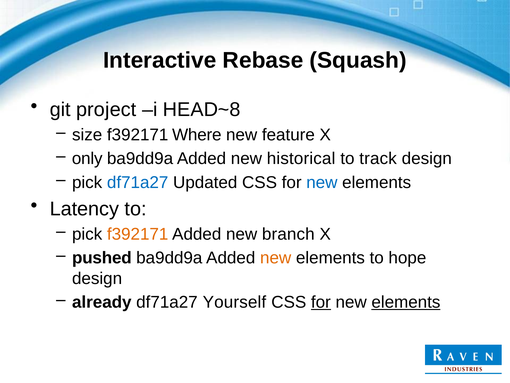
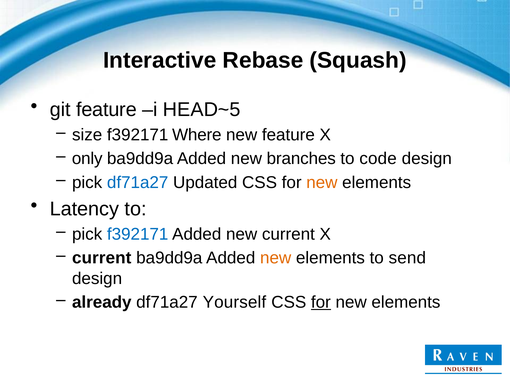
git project: project -> feature (106, 109)
HEAD~8: HEAD~8 -> HEAD~5 (202, 109)
historical: historical -> branches (301, 158)
track: track -> code (378, 158)
new colour: blue -> orange (322, 182)
f392171 colour: orange -> blue (138, 234)
new branch: branch -> current (288, 234)
pushed: pushed -> current (102, 258)
hope: hope -> send (407, 258)
elements underline: present -> none (406, 302)
